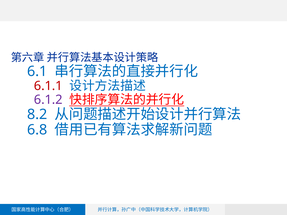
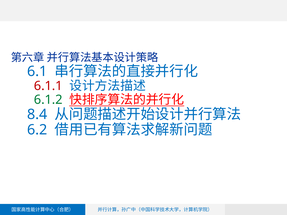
6.1.2 colour: purple -> green (48, 100)
8.2: 8.2 -> 8.4 (37, 114)
6.8: 6.8 -> 6.2 (37, 130)
